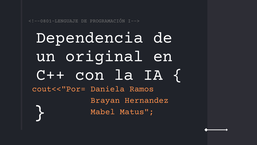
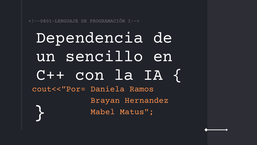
original: original -> sencillo (104, 56)
